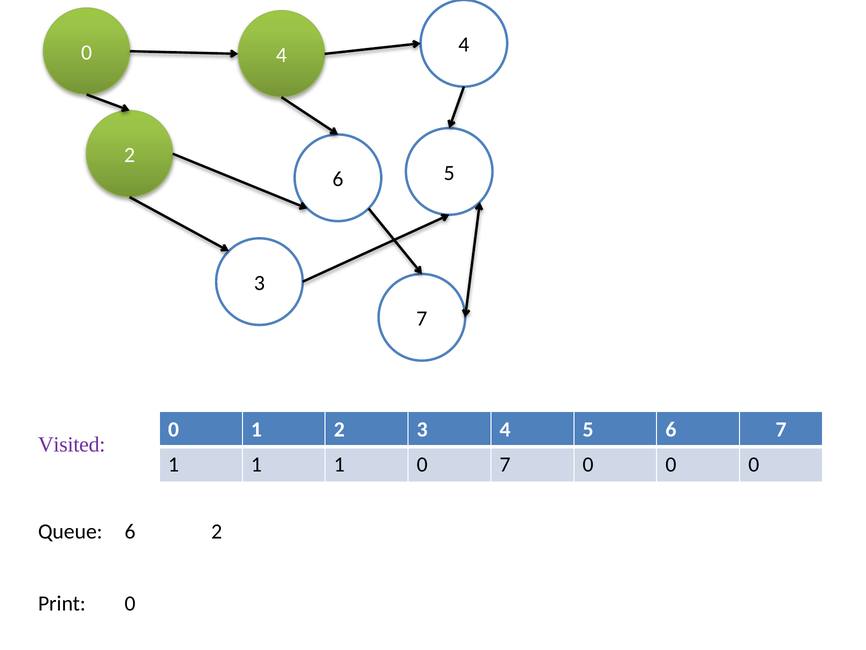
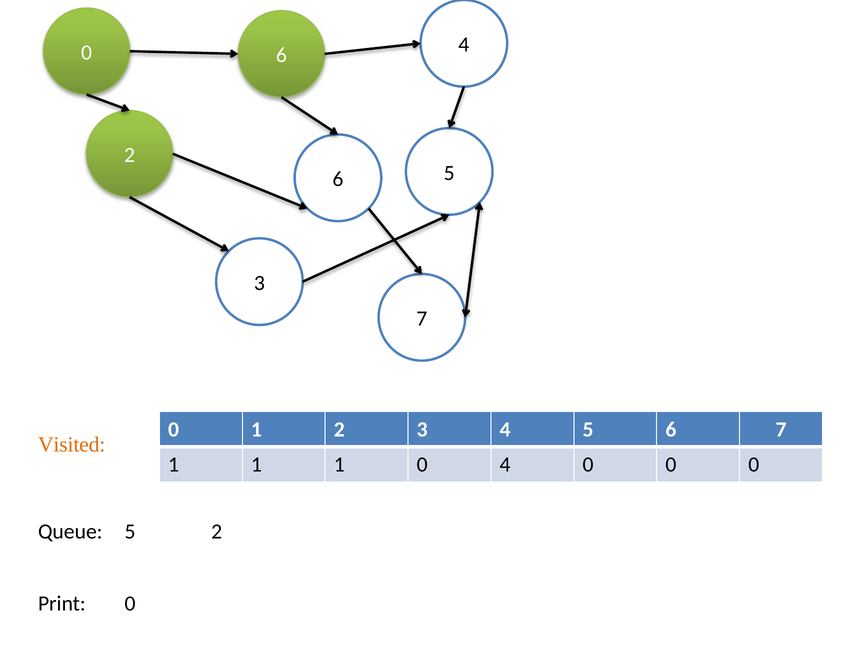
0 4: 4 -> 6 (281, 55)
Visited colour: purple -> orange (72, 445)
0 7: 7 -> 4 (505, 464)
Queue 6: 6 -> 5 (130, 531)
